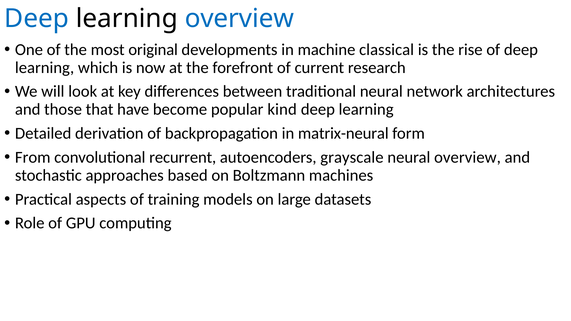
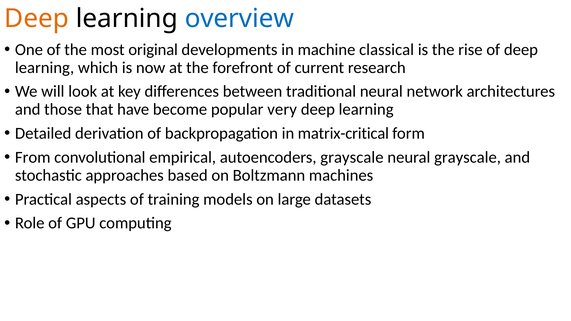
Deep colour: blue -> orange (37, 19)
kind: kind -> very (282, 110)
matrix-neural: matrix-neural -> matrix-critical (343, 133)
recurrent: recurrent -> empirical (183, 157)
neural overview: overview -> grayscale (468, 157)
